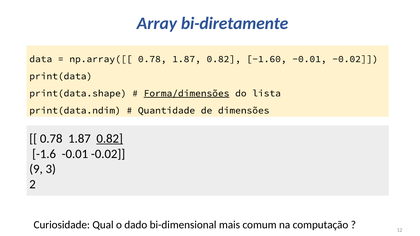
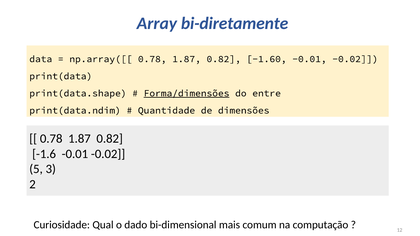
lista: lista -> entre (267, 93)
0.82 underline: present -> none (110, 139)
9: 9 -> 5 (36, 169)
